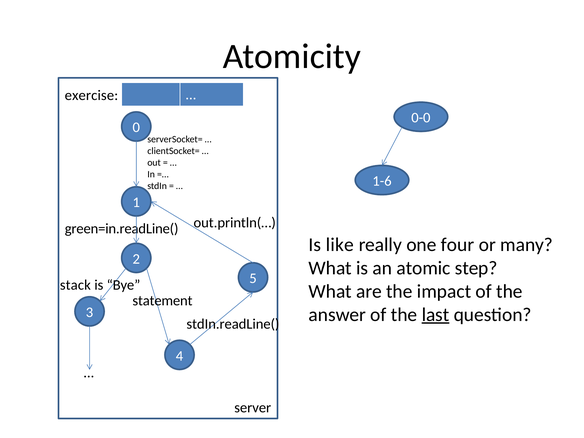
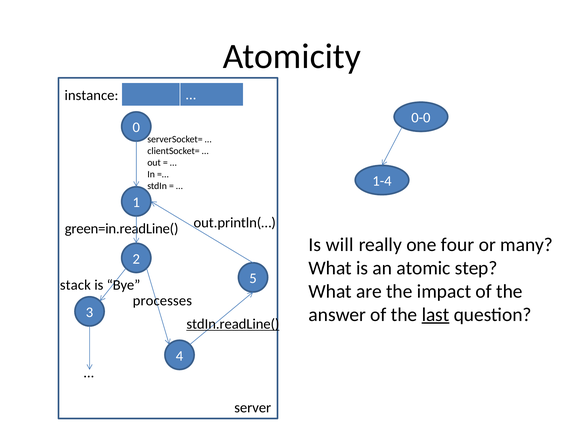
exercise: exercise -> instance (91, 95)
1-6: 1-6 -> 1-4 (382, 181)
like: like -> will (340, 245)
statement: statement -> processes (162, 301)
stdIn.readLine( underline: none -> present (233, 324)
